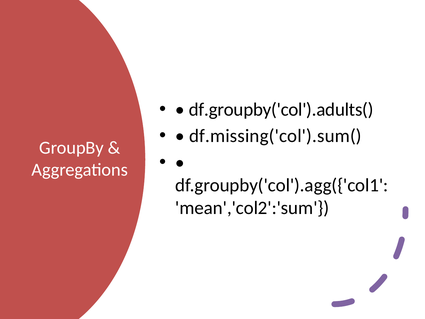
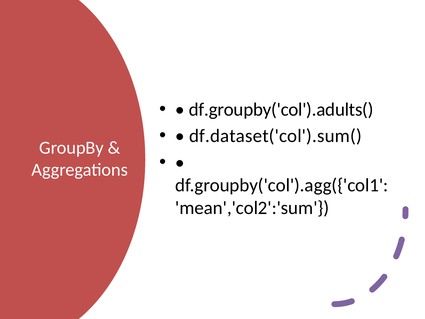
df.missing('col').sum(: df.missing('col').sum( -> df.dataset('col').sum( (275, 136)
